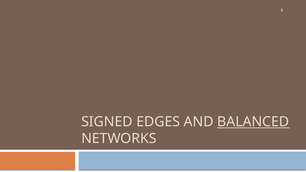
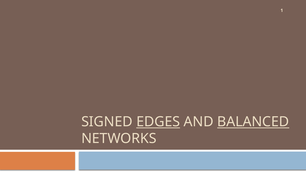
EDGES underline: none -> present (158, 122)
